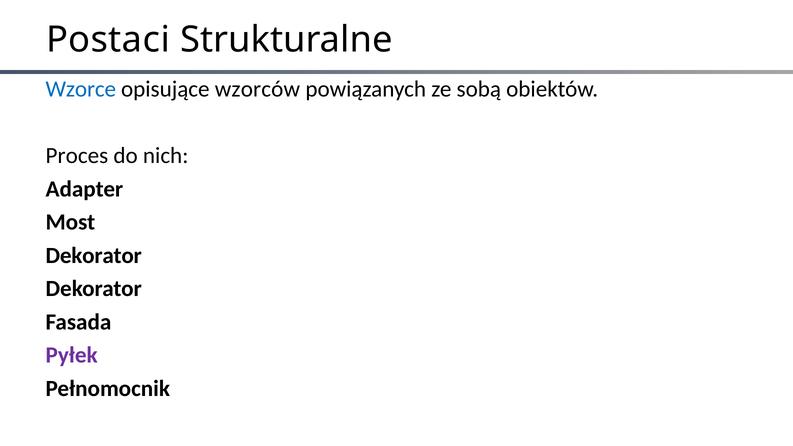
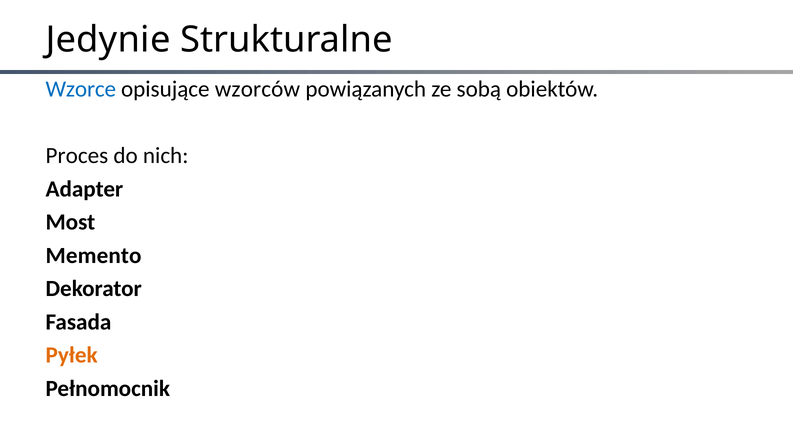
Postaci: Postaci -> Jedynie (108, 40)
Dekorator: Dekorator -> Memento (94, 256)
Pyłek colour: purple -> orange (72, 355)
